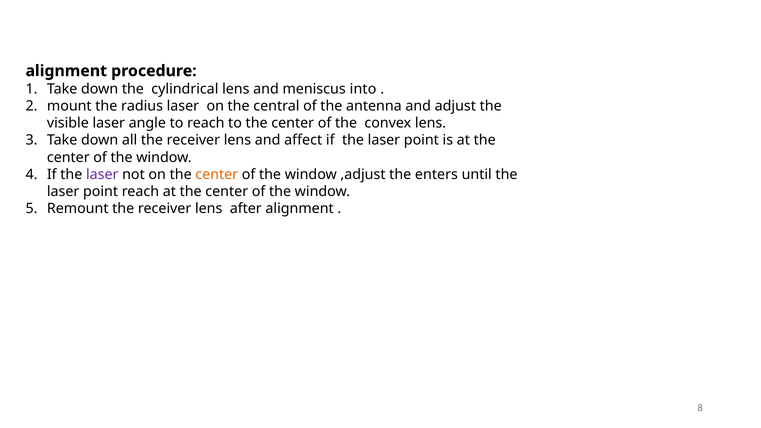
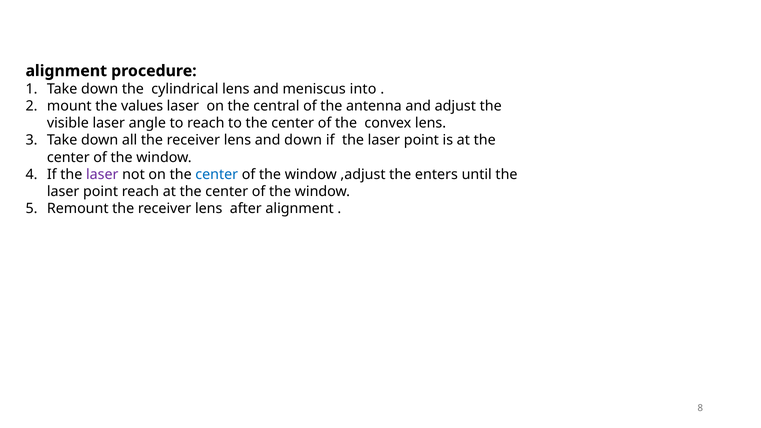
radius: radius -> values (142, 106)
and affect: affect -> down (303, 140)
center colour: orange -> blue (217, 175)
